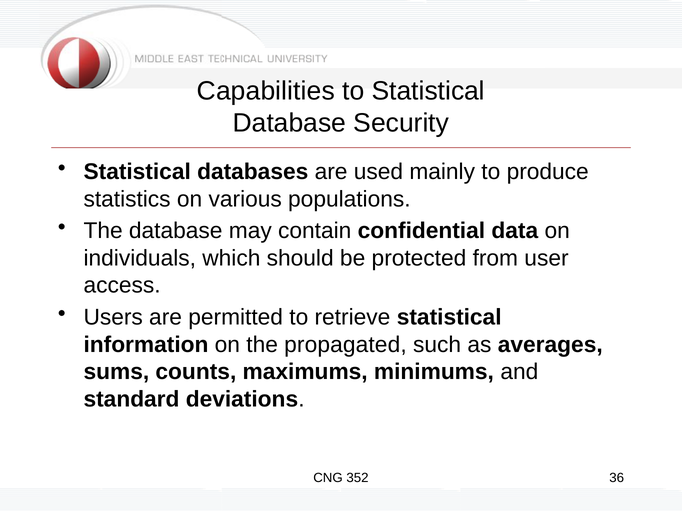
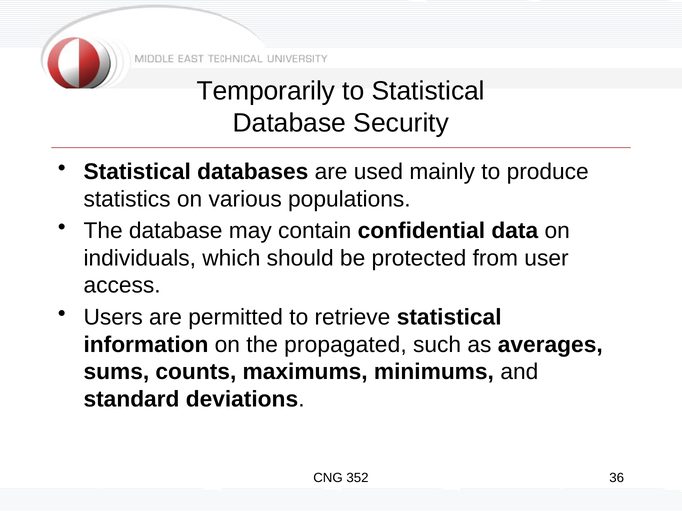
Capabilities: Capabilities -> Temporarily (266, 91)
